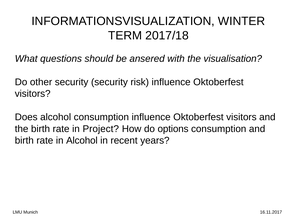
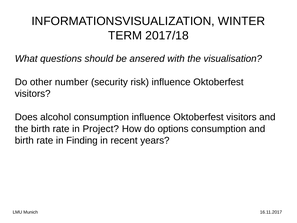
other security: security -> number (72, 82)
in Alcohol: Alcohol -> Finding (82, 140)
